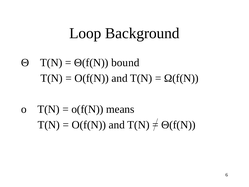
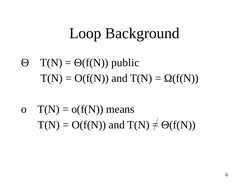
bound: bound -> public (125, 63)
